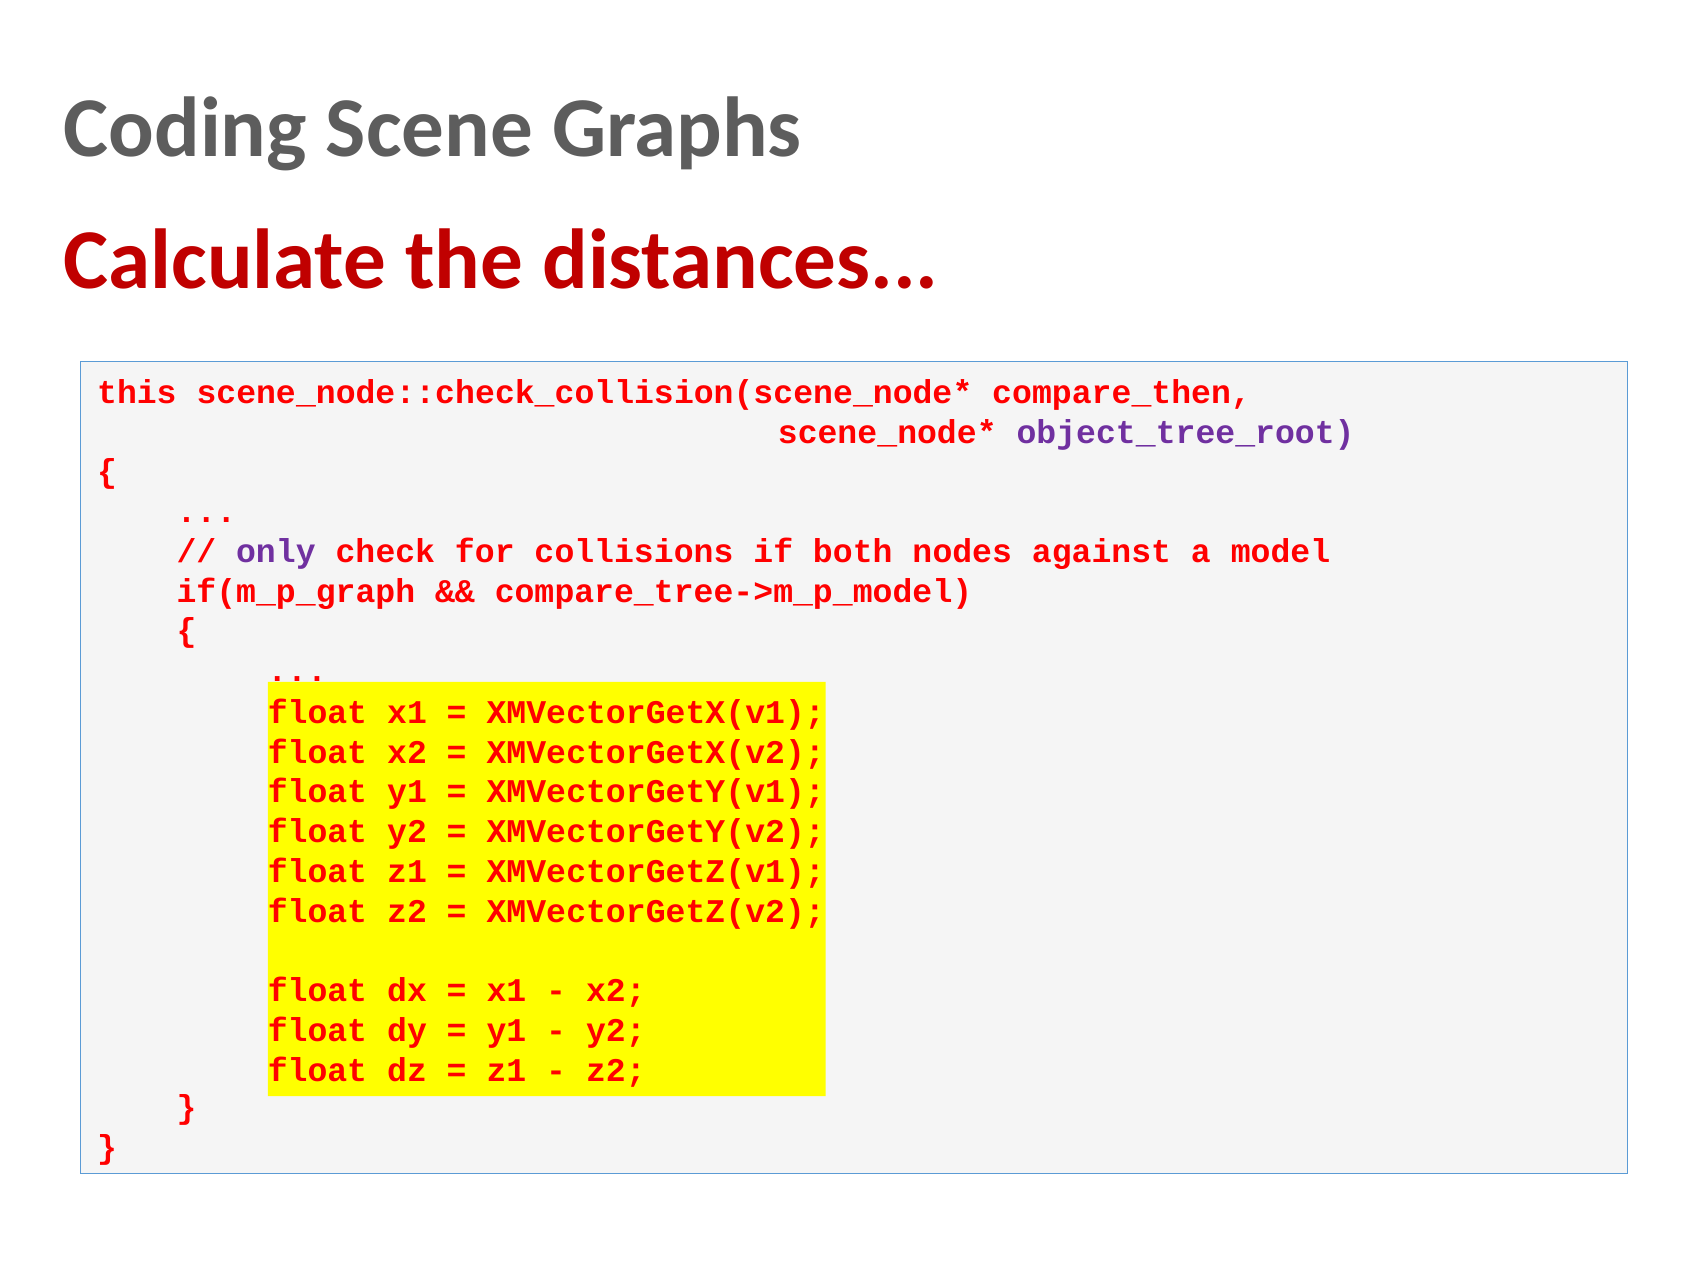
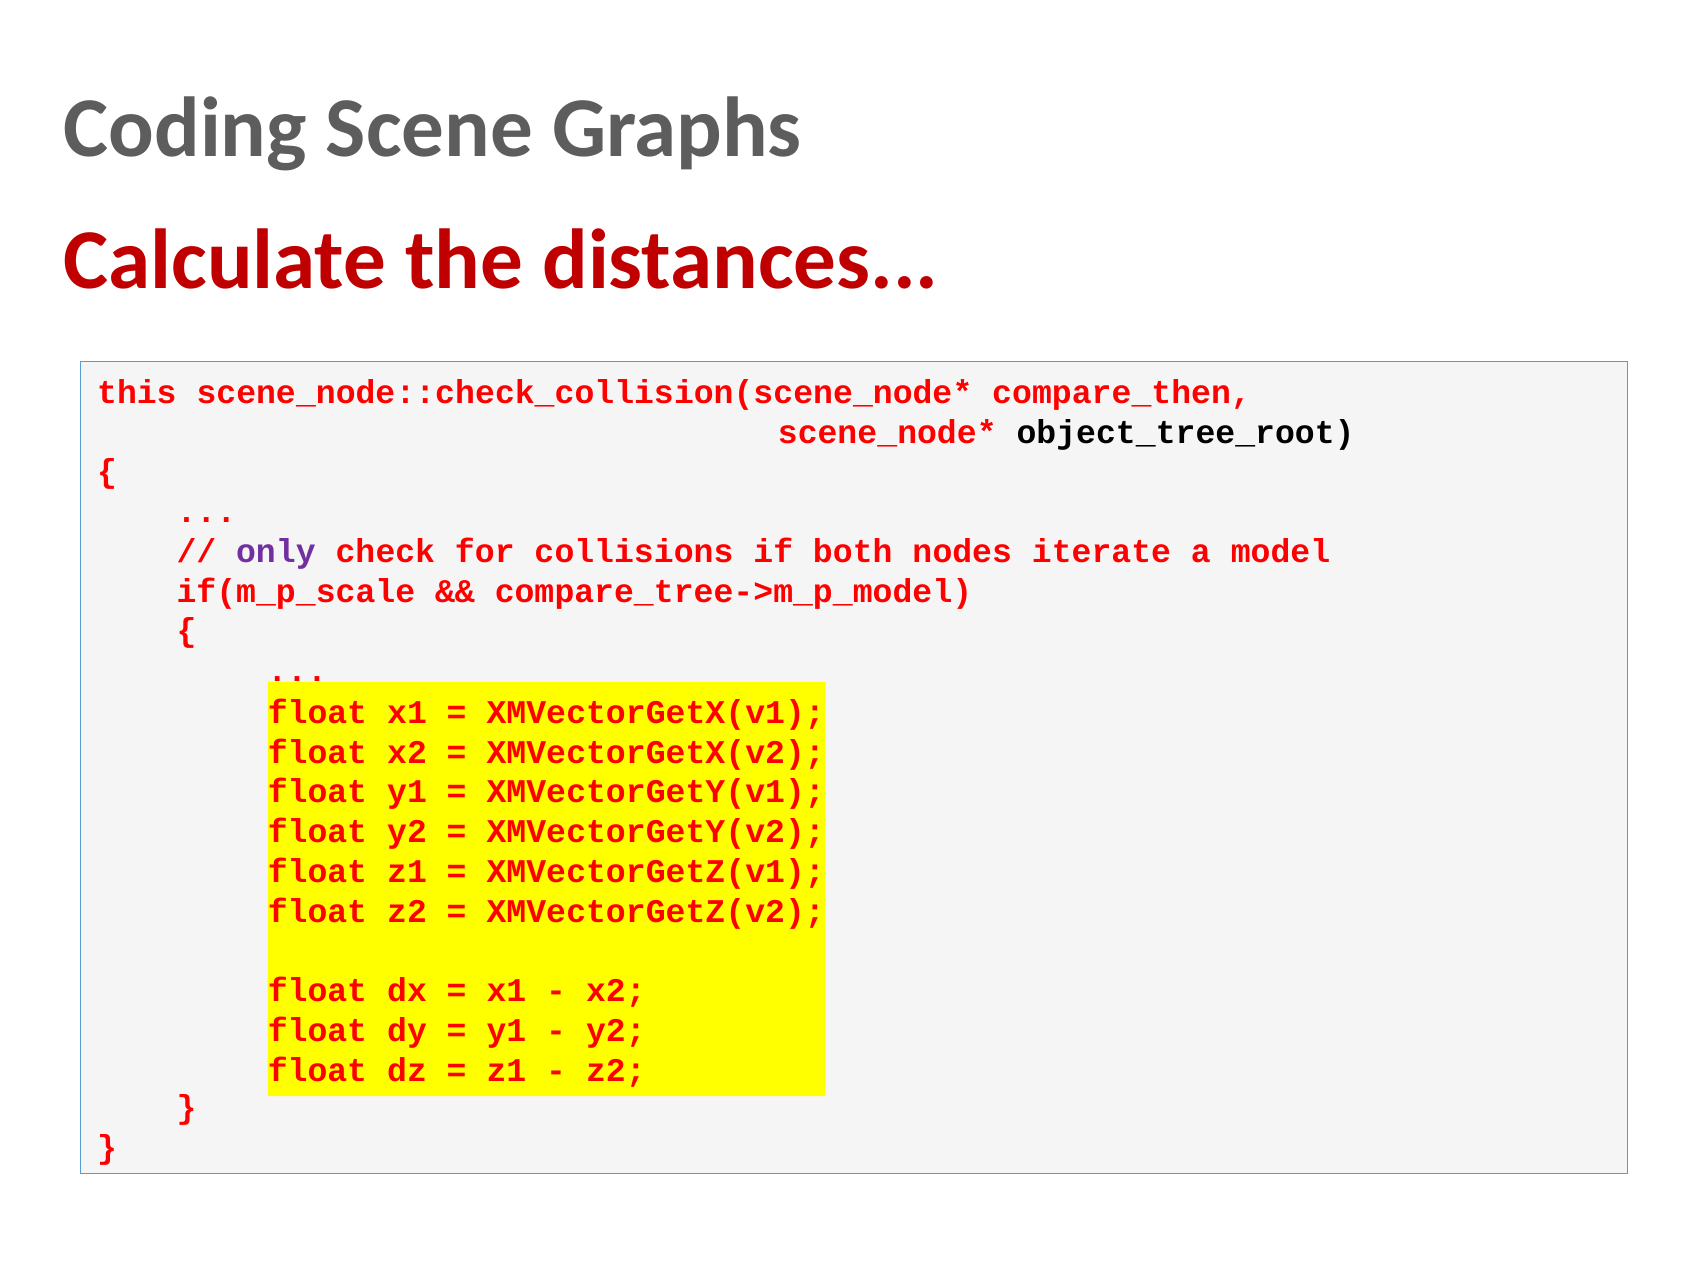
object_tree_root colour: purple -> black (1186, 432)
against: against -> iterate (1102, 551)
if(m_p_graph: if(m_p_graph -> if(m_p_scale (296, 591)
